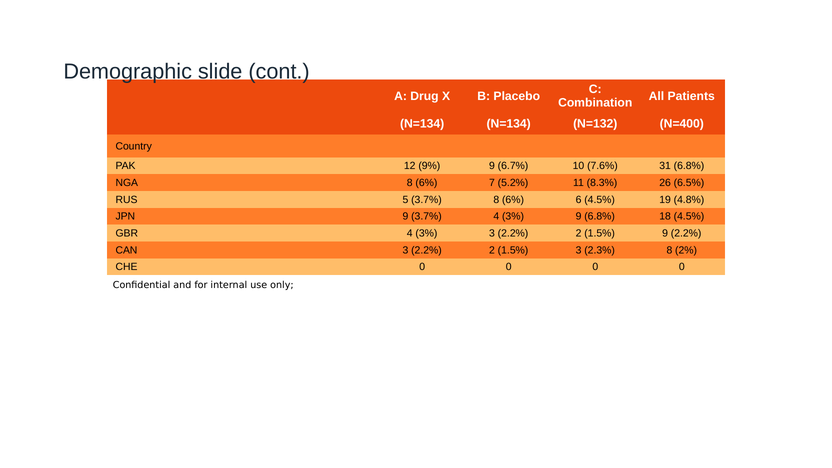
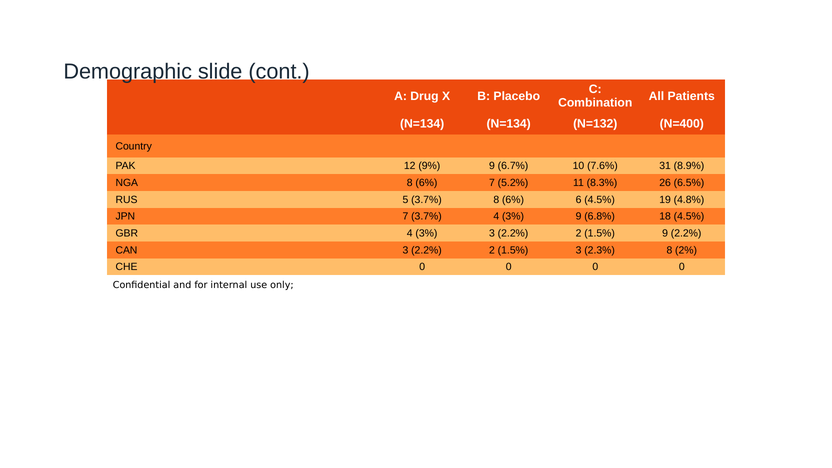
31 6.8%: 6.8% -> 8.9% (689, 166)
JPN 9: 9 -> 7 (405, 216)
